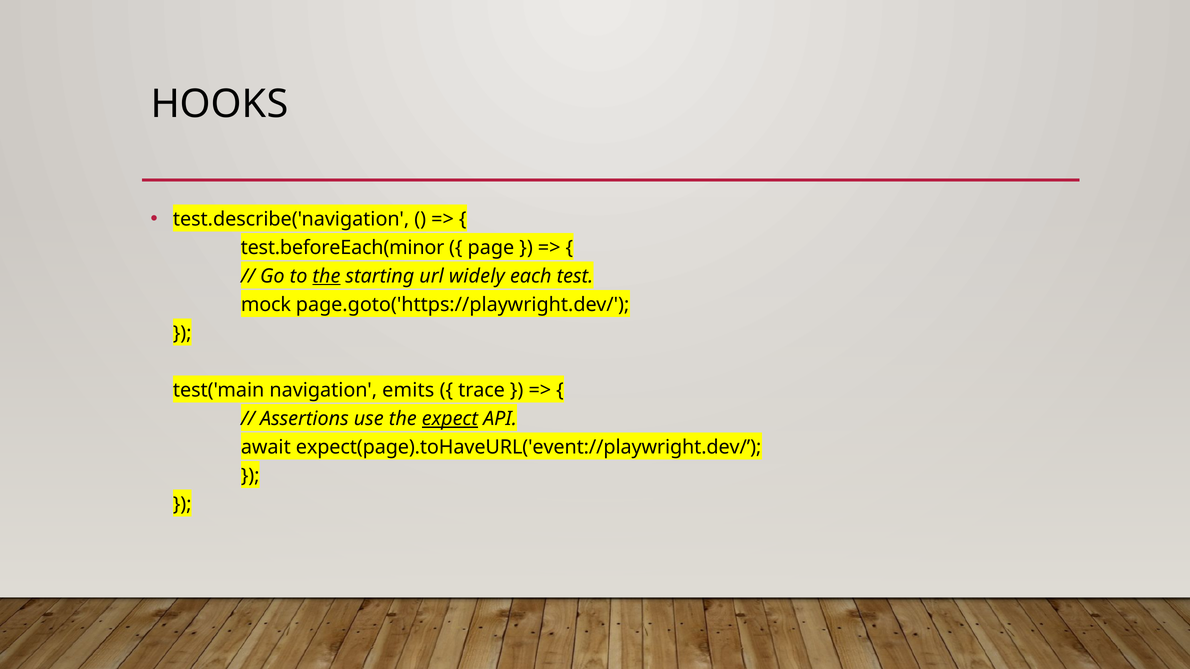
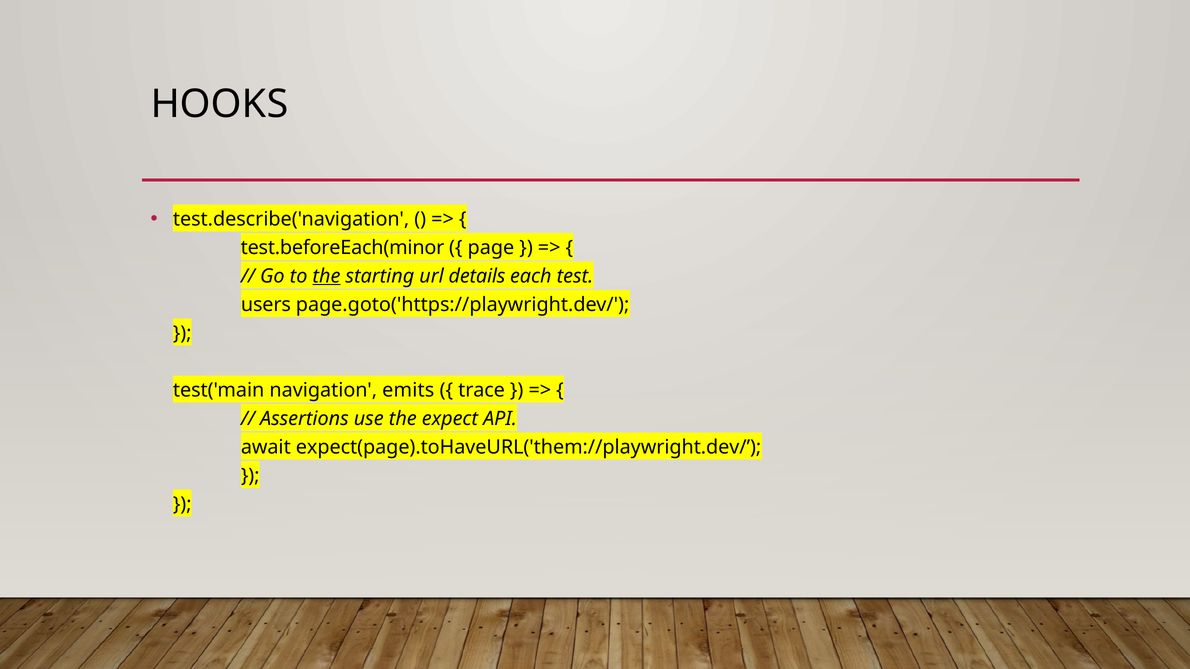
widely: widely -> details (477, 276)
mock: mock -> users (266, 305)
expect underline: present -> none (450, 419)
expect(page).toHaveURL('event://playwright.dev/: expect(page).toHaveURL('event://playwright.dev/ -> expect(page).toHaveURL('them://playwright.dev/ (529, 447)
